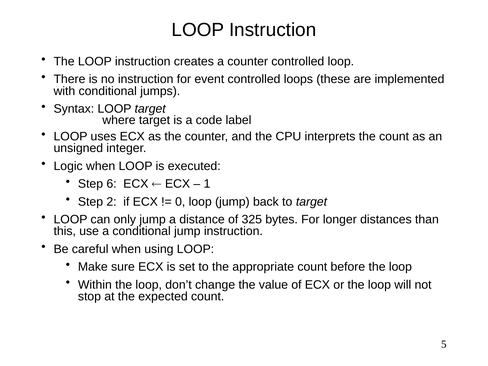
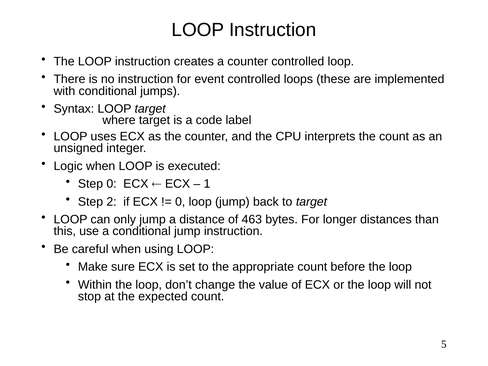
Step 6: 6 -> 0 (112, 184)
325: 325 -> 463 (252, 219)
